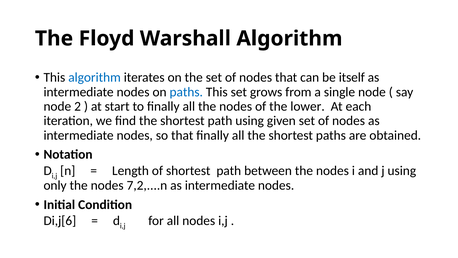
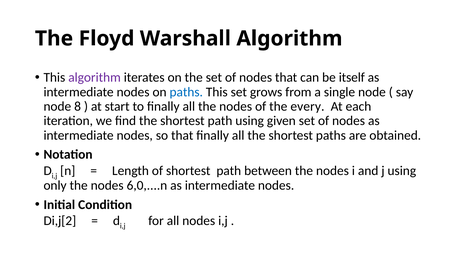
algorithm colour: blue -> purple (95, 77)
2: 2 -> 8 (78, 106)
lower: lower -> every (307, 106)
7,2,....n: 7,2,....n -> 6,0,....n (147, 185)
Di,j[6: Di,j[6 -> Di,j[2 (60, 220)
